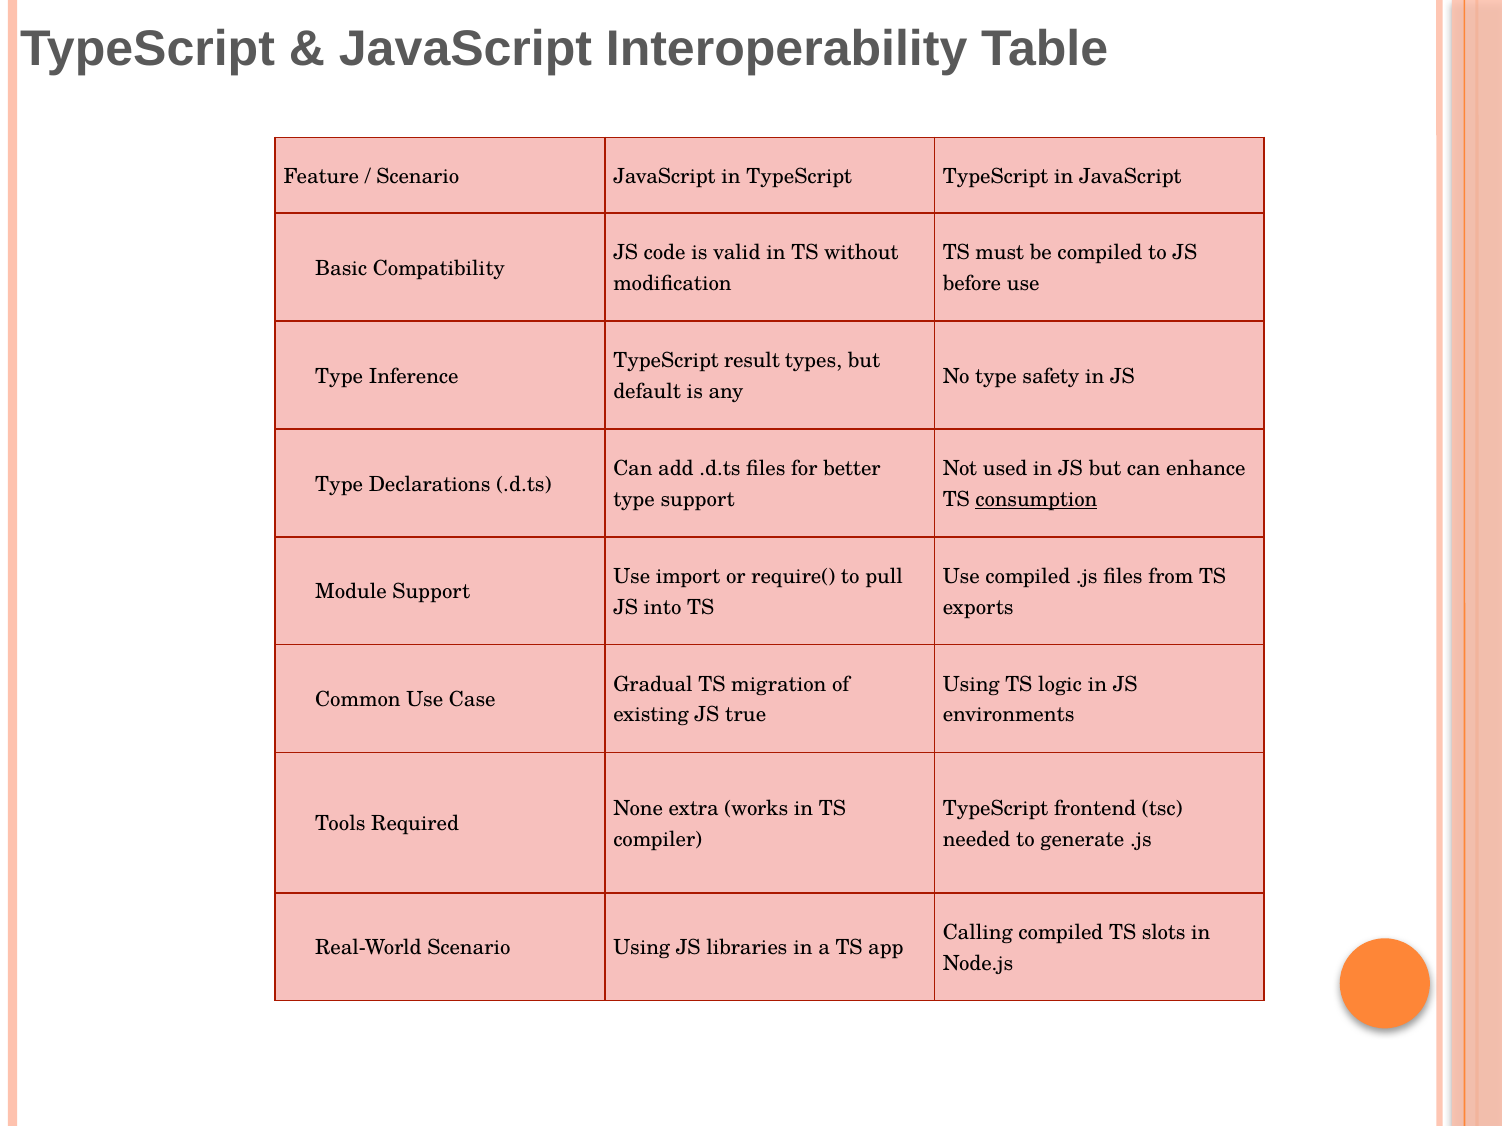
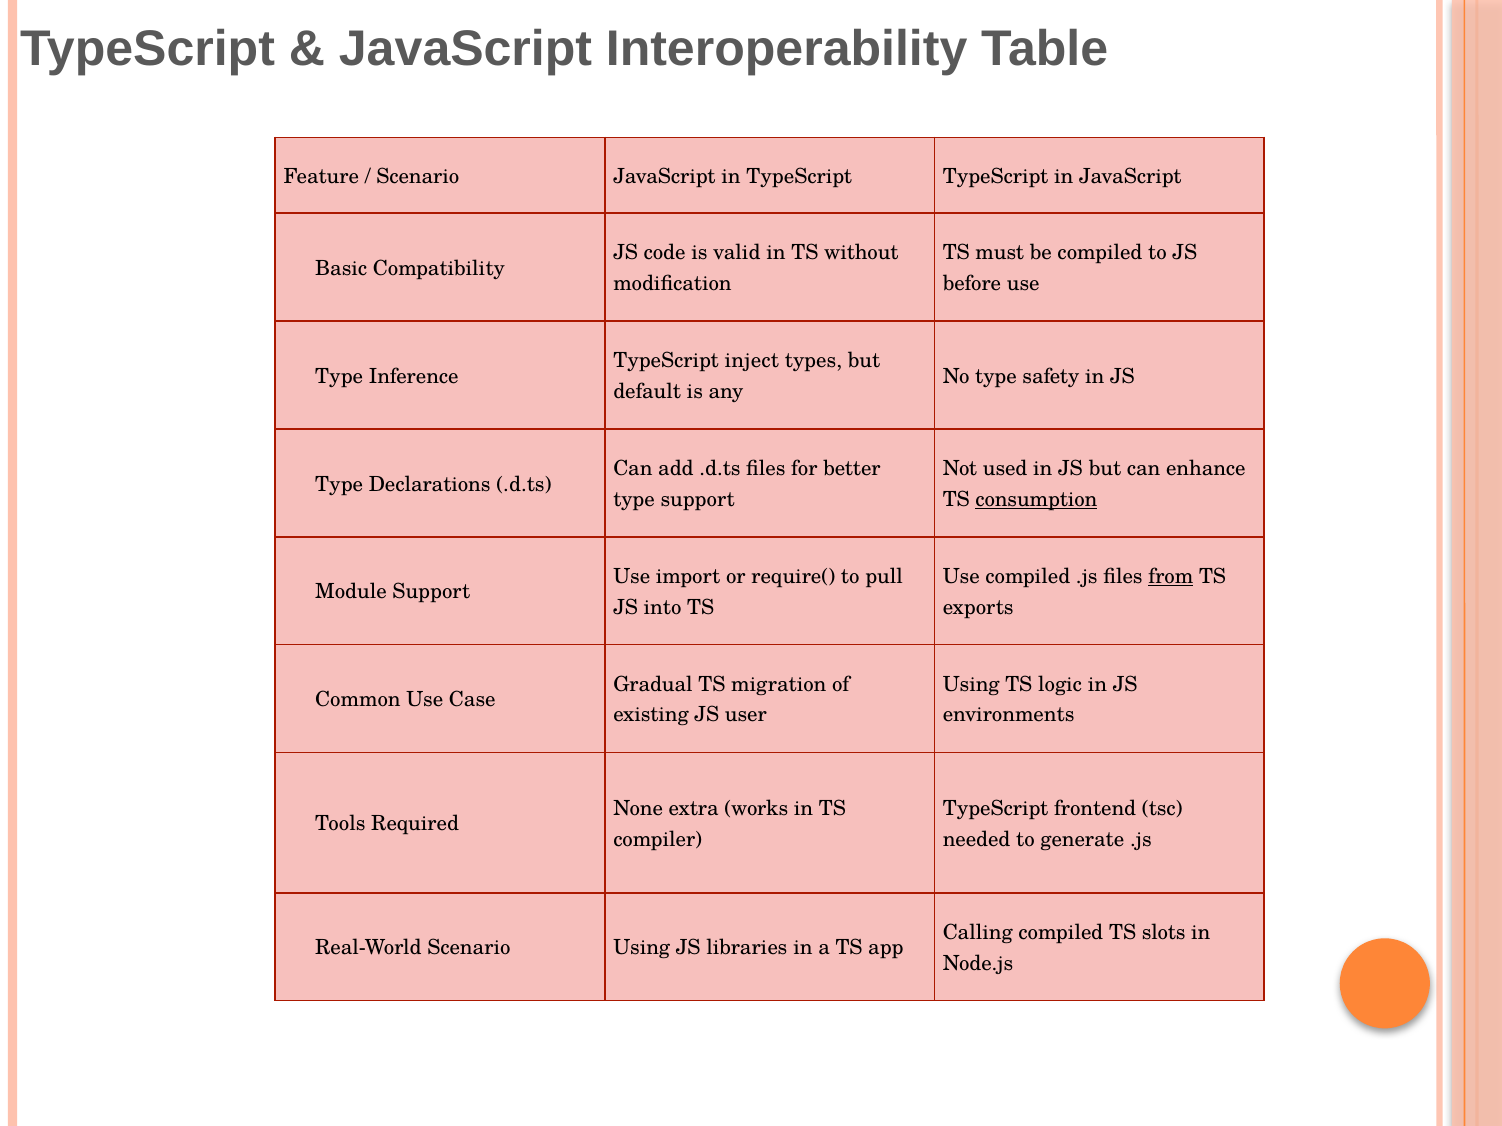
result: result -> inject (752, 361)
from underline: none -> present (1171, 577)
true: true -> user (746, 715)
